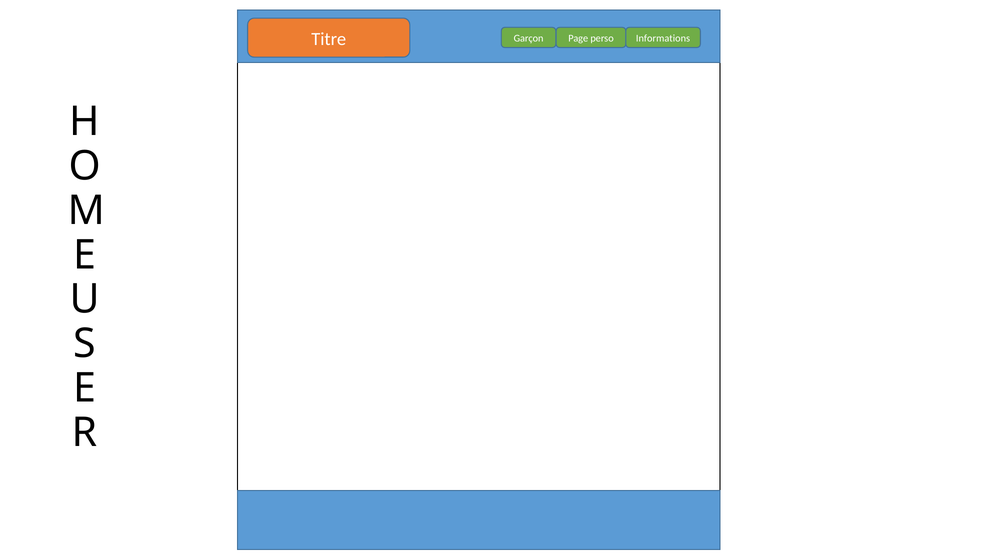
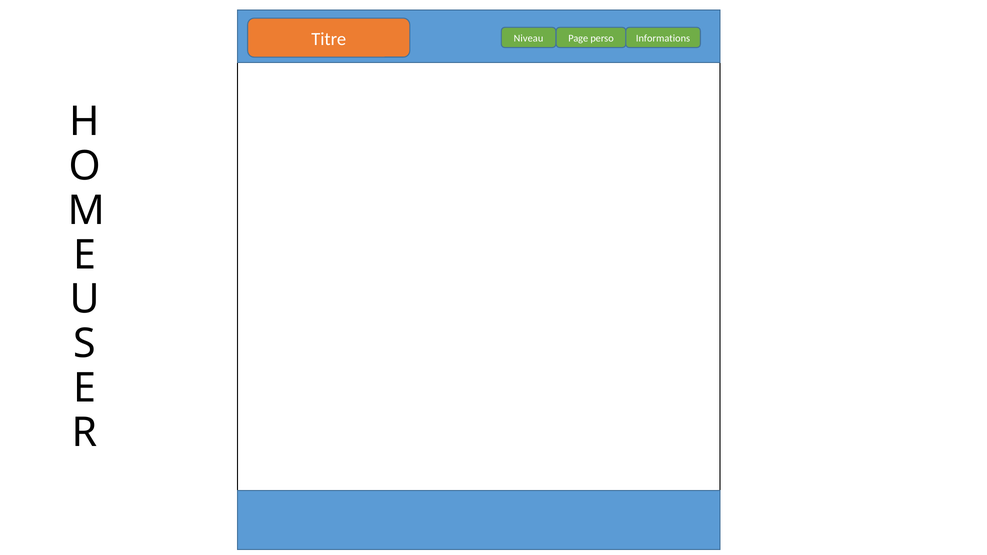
Garçon: Garçon -> Niveau (529, 38)
